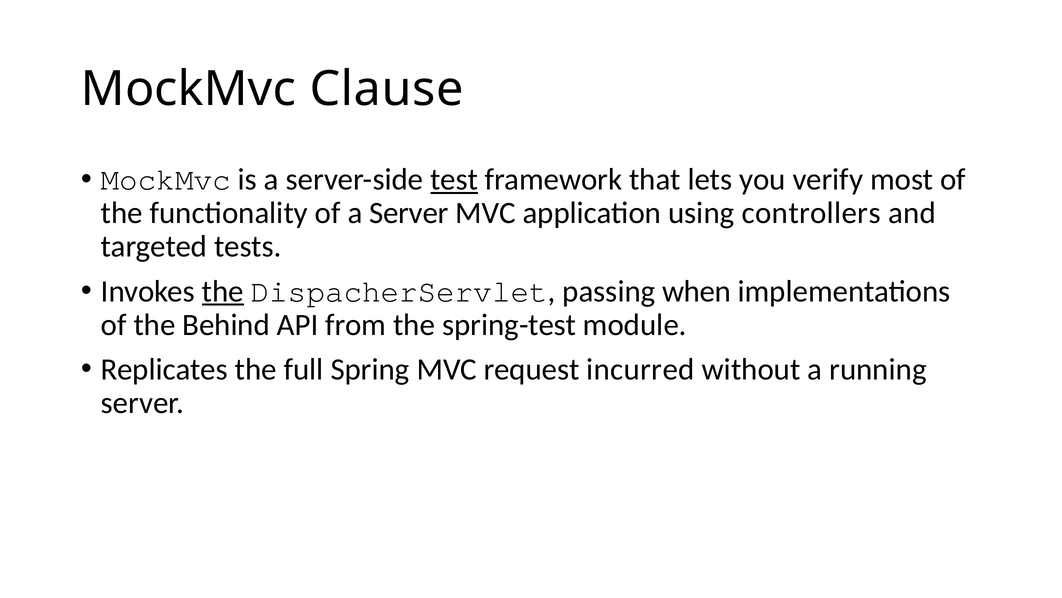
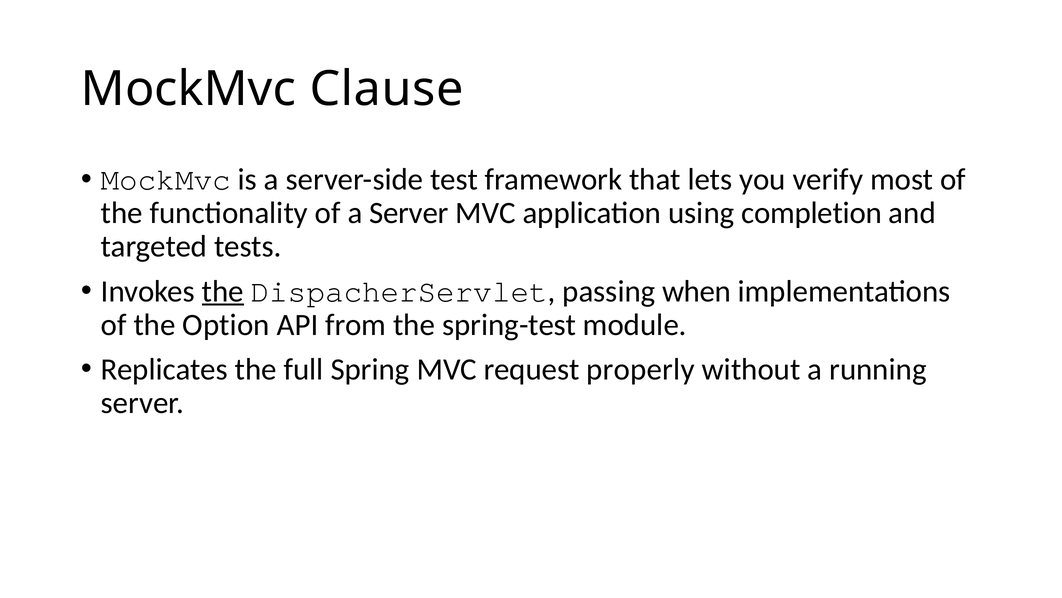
test underline: present -> none (454, 180)
controllers: controllers -> completion (812, 213)
Behind: Behind -> Option (226, 324)
incurred: incurred -> properly (641, 369)
